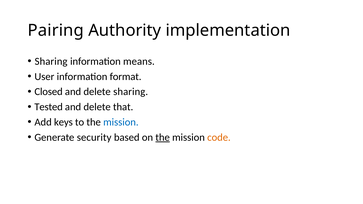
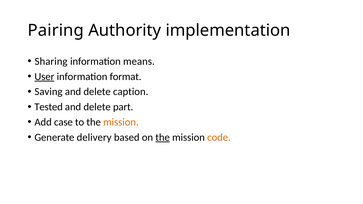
User underline: none -> present (44, 77)
Closed: Closed -> Saving (48, 92)
delete sharing: sharing -> caption (131, 92)
that: that -> part (123, 107)
keys: keys -> case (63, 122)
mission colour: blue -> orange (121, 122)
security: security -> delivery (94, 137)
